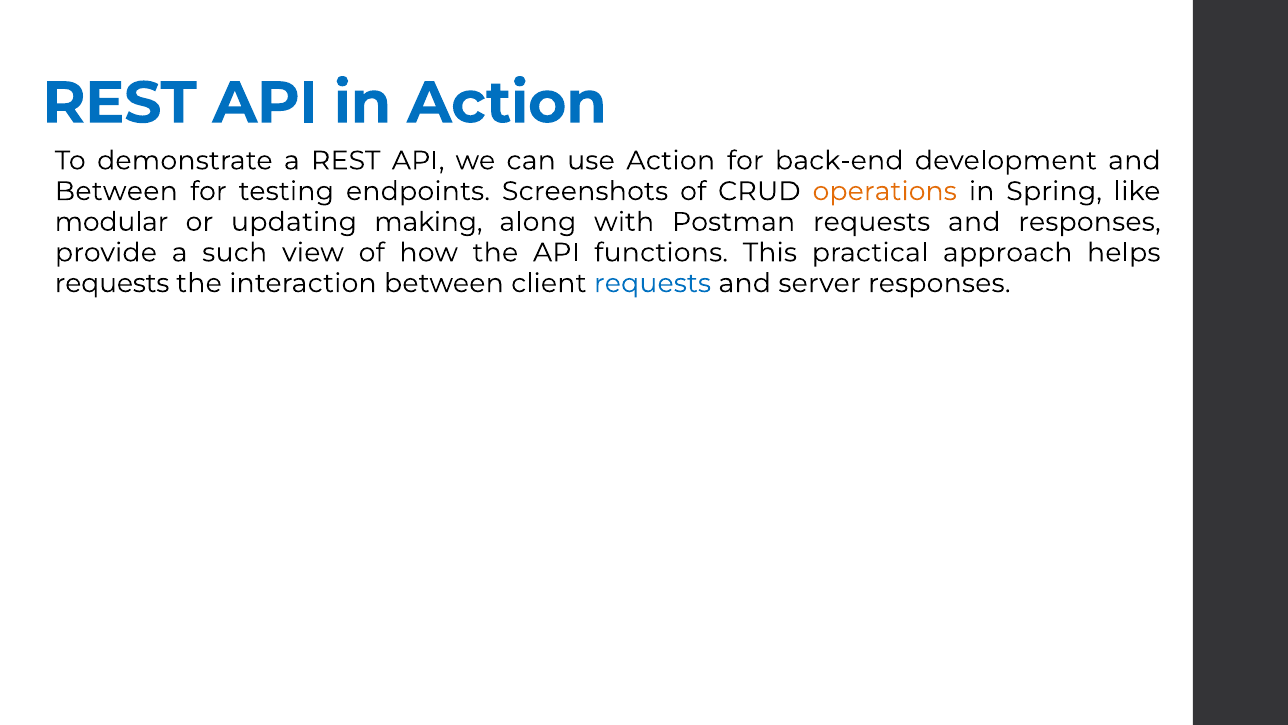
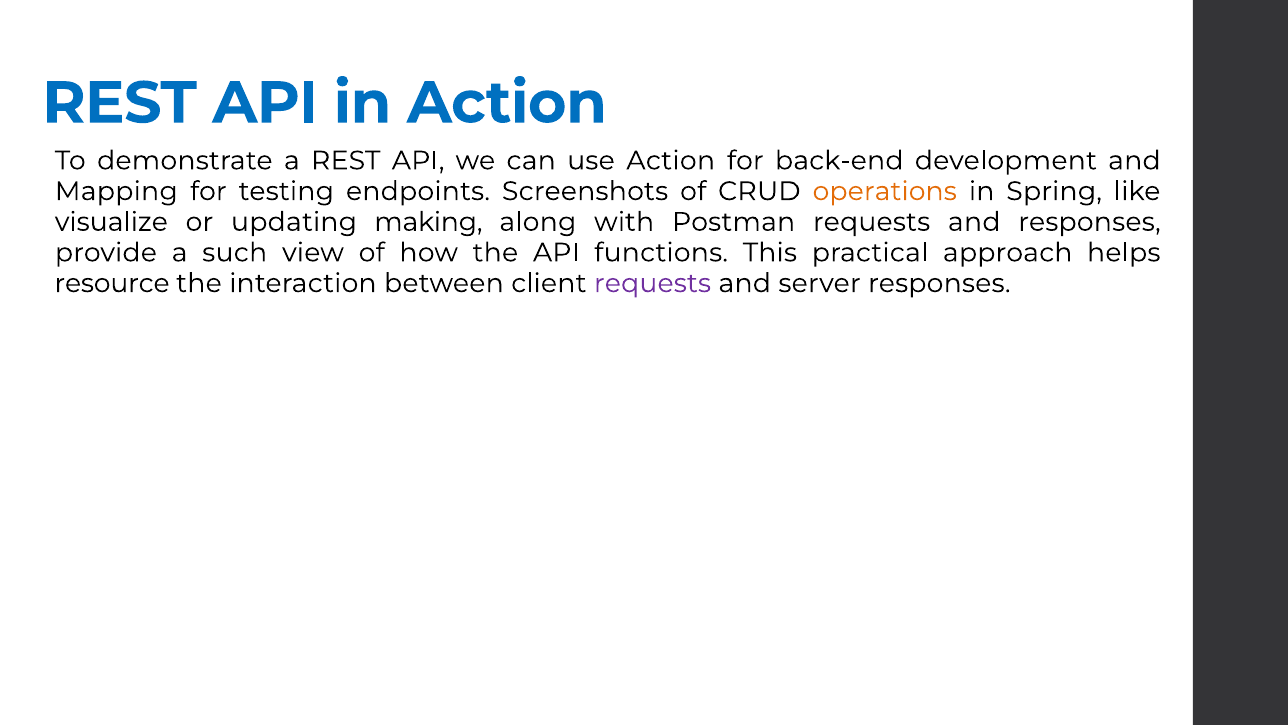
Between: Between -> Mapping (116, 191)
modular: modular -> visualize (111, 222)
requests: requests -> resource (112, 283)
requests colour: blue -> purple (652, 283)
